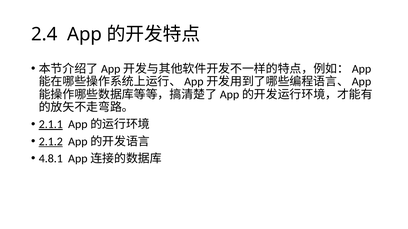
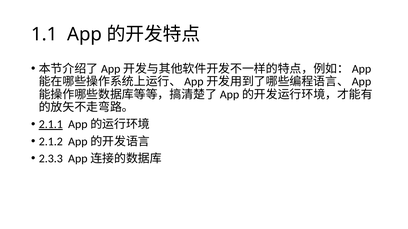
2.4: 2.4 -> 1.1 (44, 34)
2.1.2 underline: present -> none (51, 142)
4.8.1: 4.8.1 -> 2.3.3 (51, 159)
